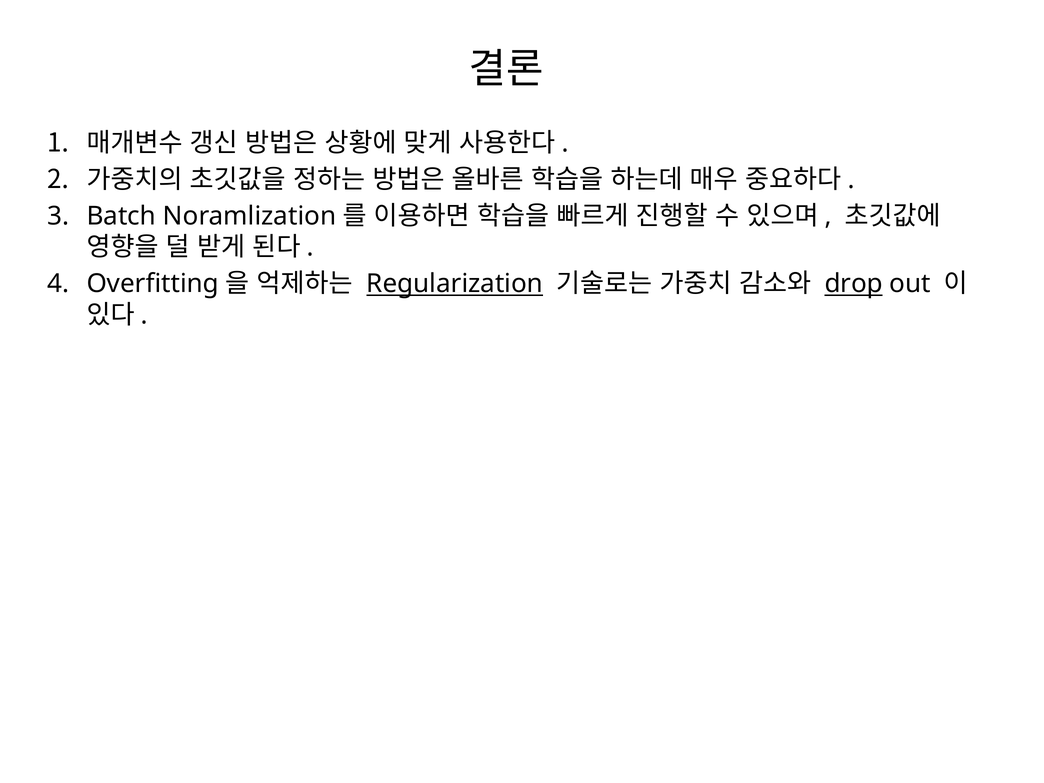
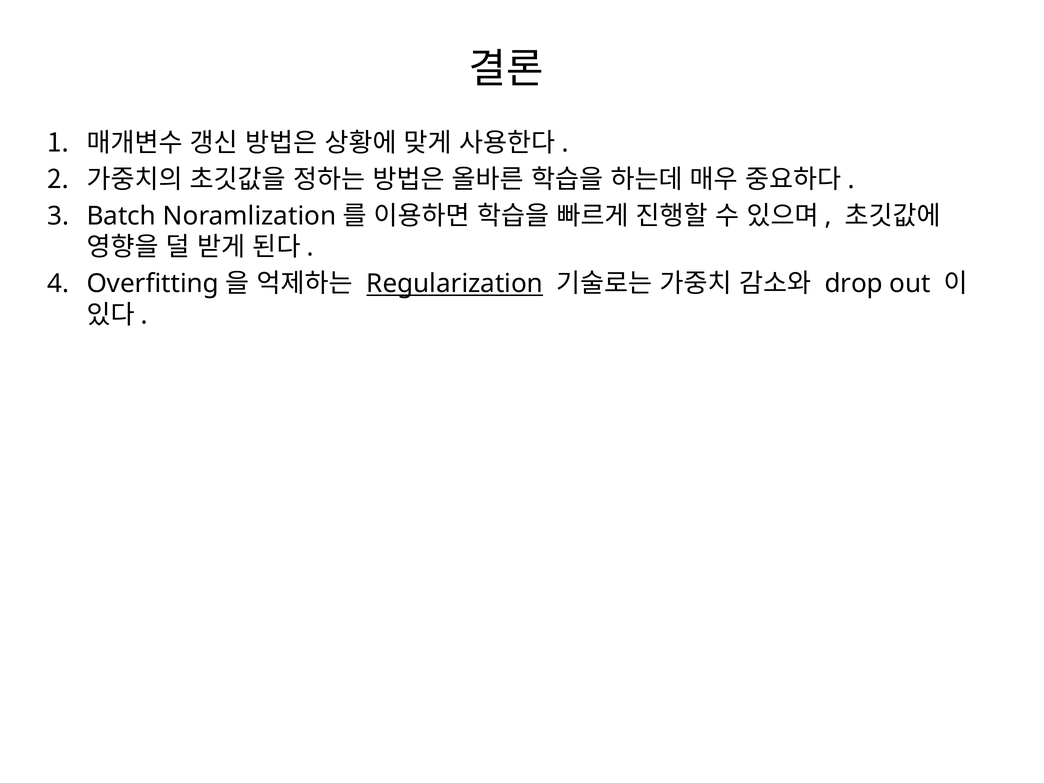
drop underline: present -> none (854, 284)
